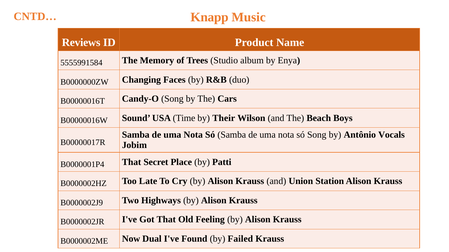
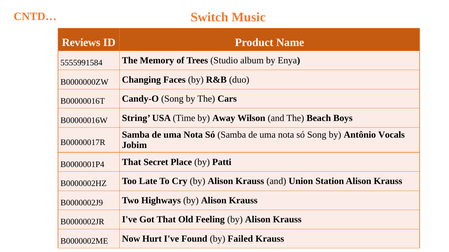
Knapp: Knapp -> Switch (209, 17)
Sound: Sound -> String (136, 118)
Their: Their -> Away (224, 118)
Dual: Dual -> Hurt (152, 239)
